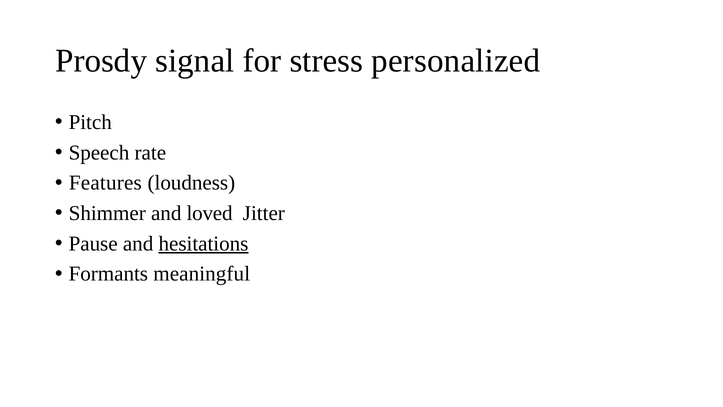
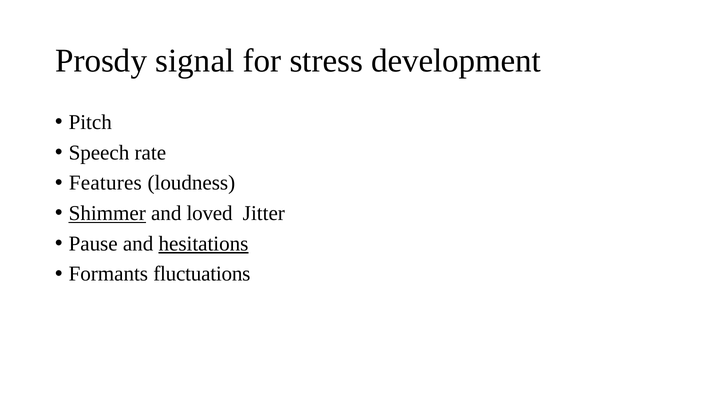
personalized: personalized -> development (456, 61)
Shimmer underline: none -> present (107, 213)
meaningful: meaningful -> fluctuations (202, 274)
